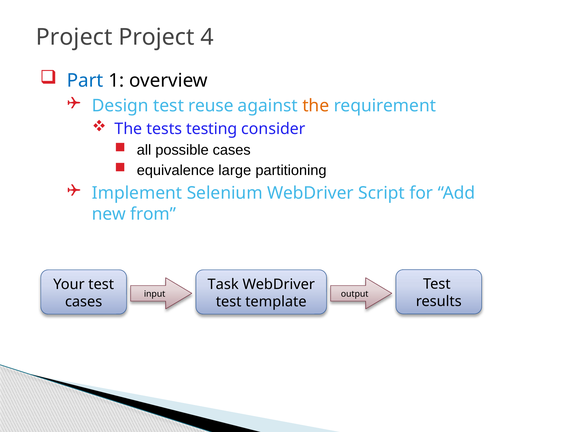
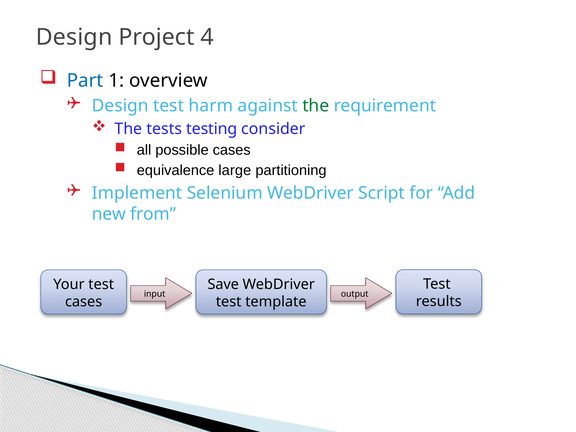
Project: Project -> Design (74, 37)
reuse: reuse -> harm (211, 106)
the colour: orange -> green (316, 106)
Task: Task -> Save (223, 284)
